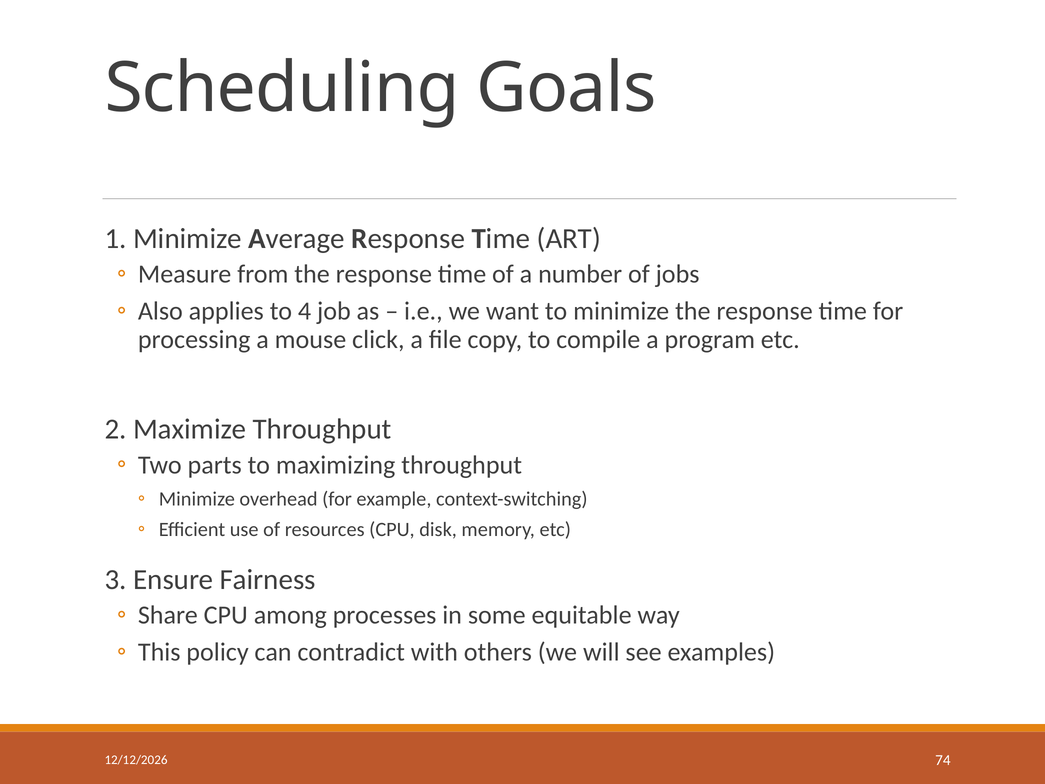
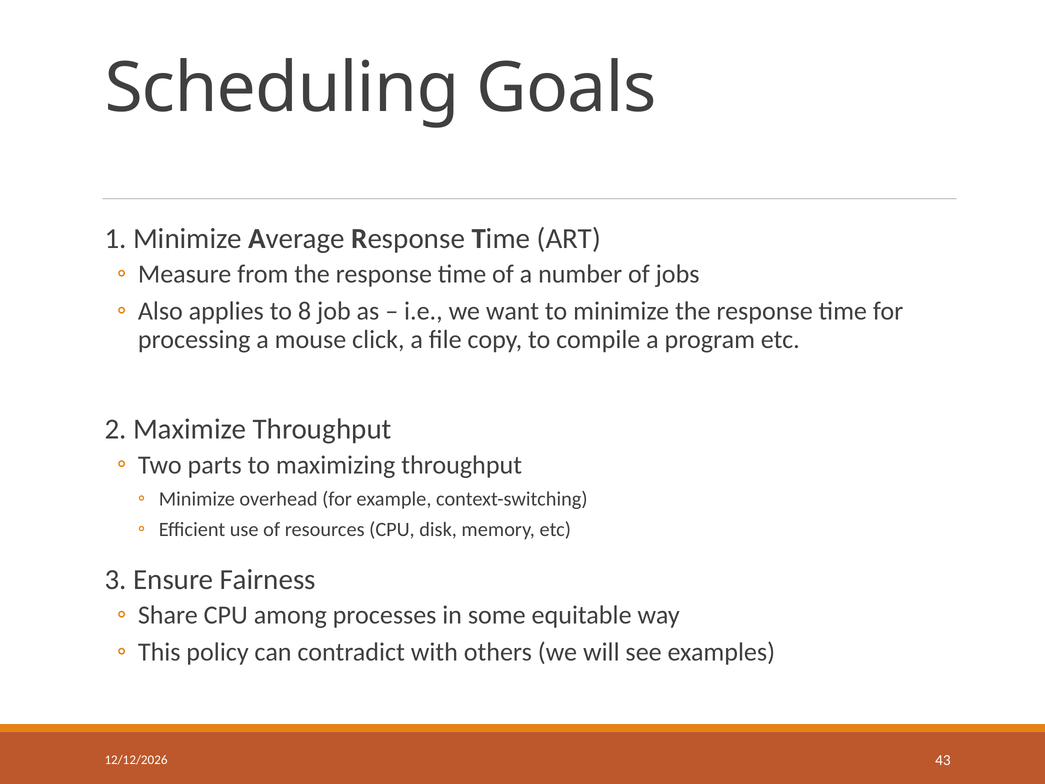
4: 4 -> 8 (305, 311)
74: 74 -> 43 (943, 760)
